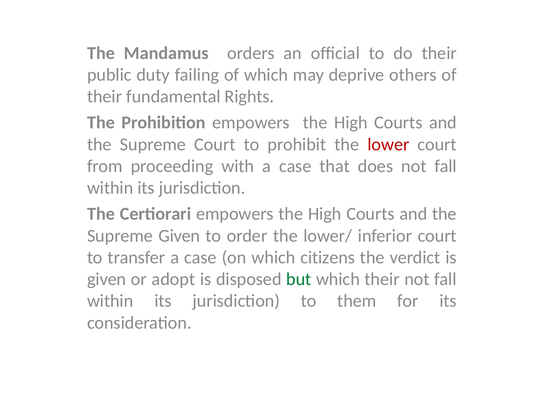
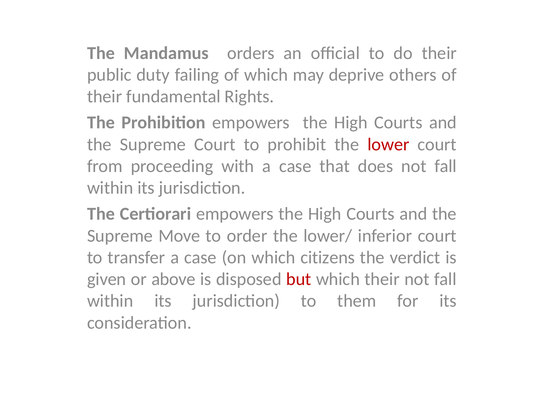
Supreme Given: Given -> Move (179, 236)
adopt: adopt -> above (174, 279)
but colour: green -> red (299, 279)
